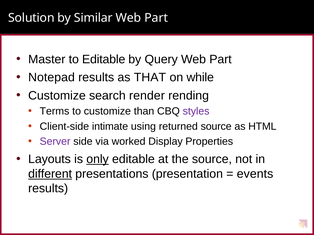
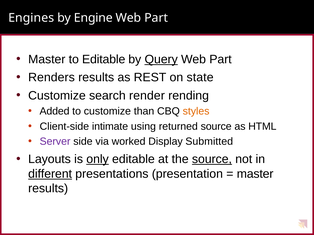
Solution: Solution -> Engines (31, 18)
Similar: Similar -> Engine (93, 18)
Query underline: none -> present (161, 59)
Notepad: Notepad -> Renders (51, 78)
THAT: THAT -> REST (150, 78)
while: while -> state (200, 78)
Terms: Terms -> Added (55, 111)
styles colour: purple -> orange (196, 111)
Properties: Properties -> Submitted (209, 142)
source underline: none -> present (212, 159)
events: events -> master (255, 174)
